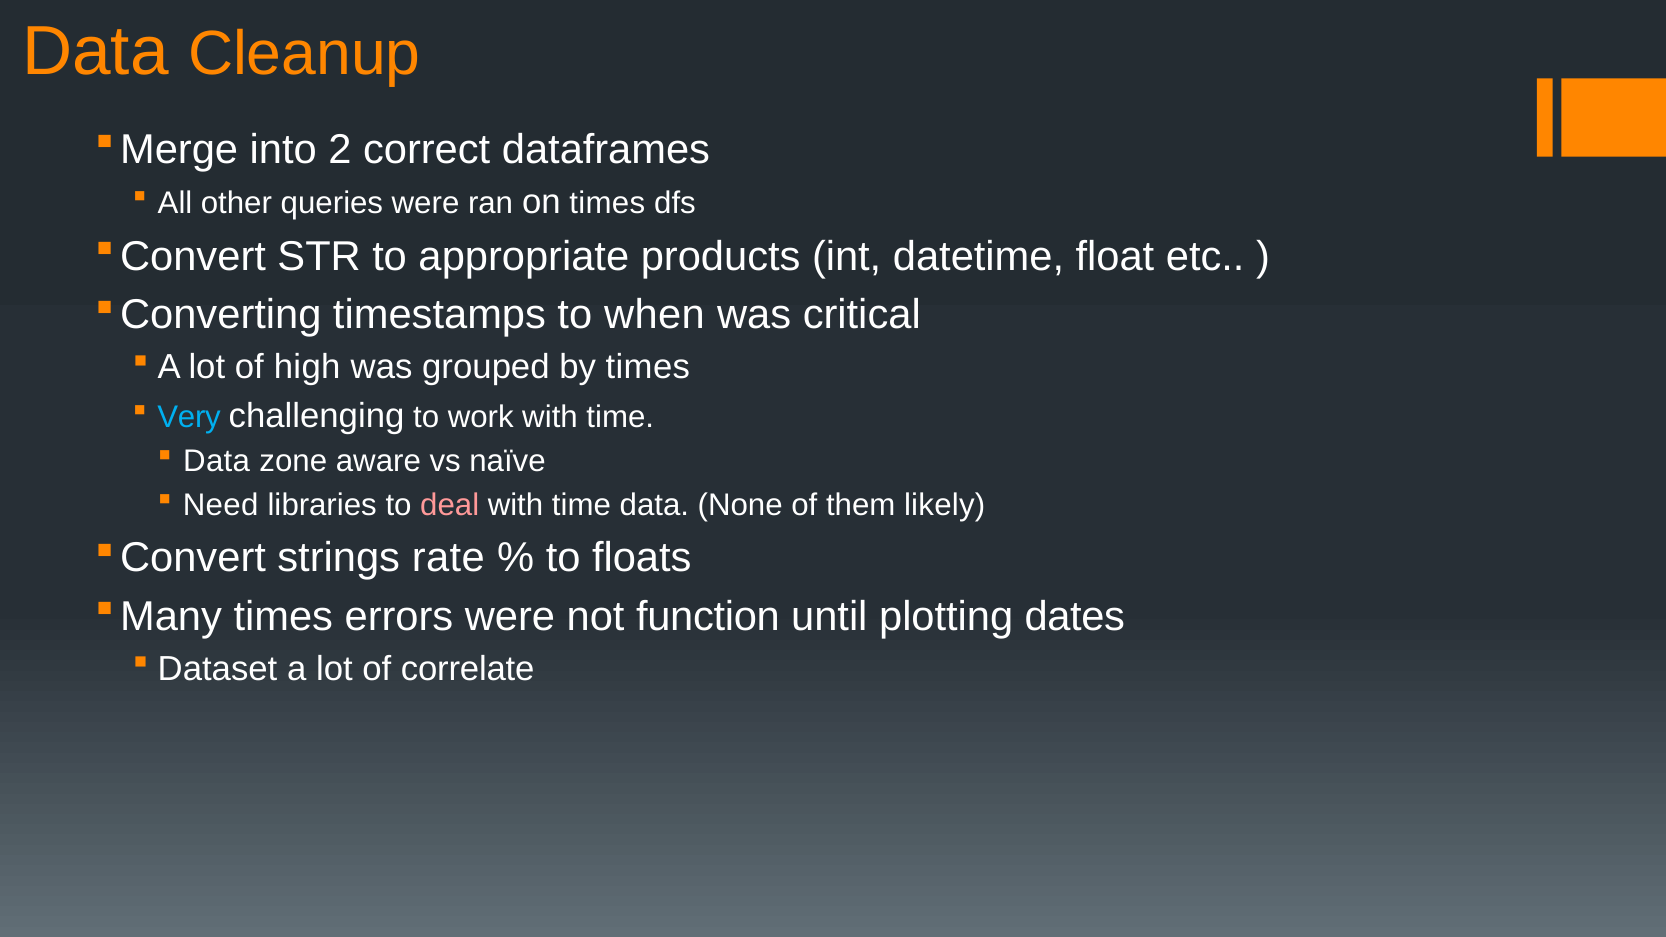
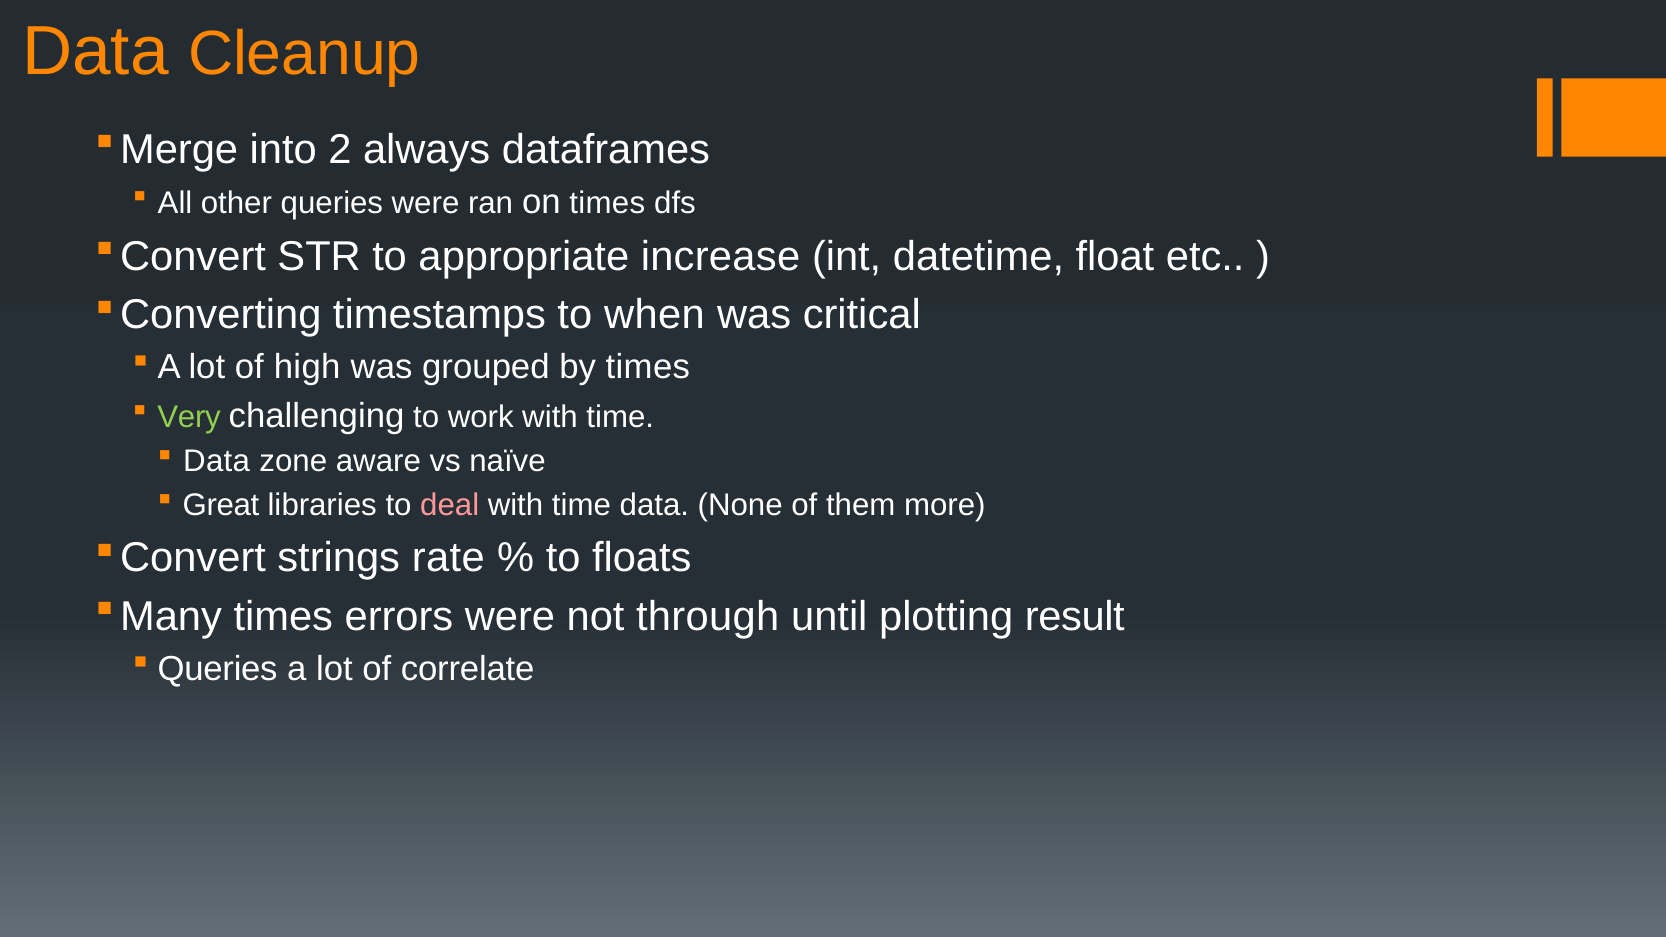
correct: correct -> always (427, 150)
products: products -> increase (720, 257)
Very colour: light blue -> light green (189, 417)
Need: Need -> Great (221, 505)
likely: likely -> more (945, 505)
function: function -> through (708, 617)
dates: dates -> result (1075, 617)
Dataset: Dataset -> Queries (218, 669)
